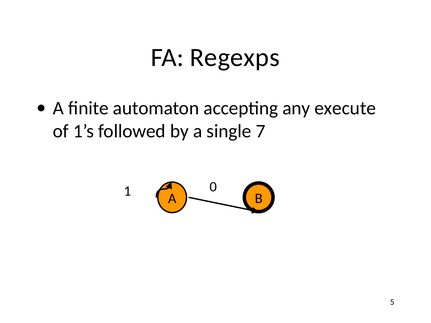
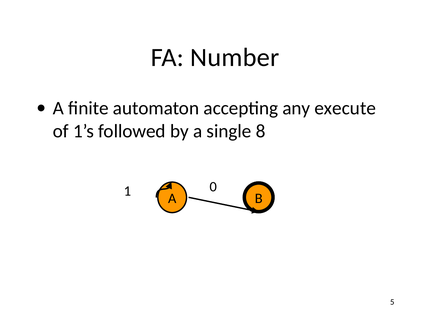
Regexps: Regexps -> Number (235, 58)
7: 7 -> 8 (261, 131)
